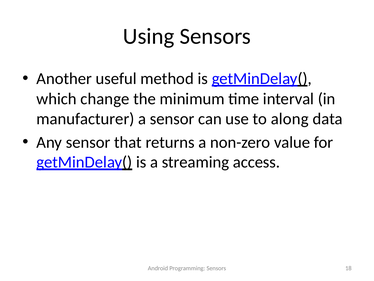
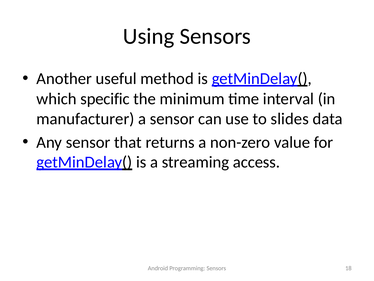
change: change -> specific (105, 99)
along: along -> slides (290, 119)
